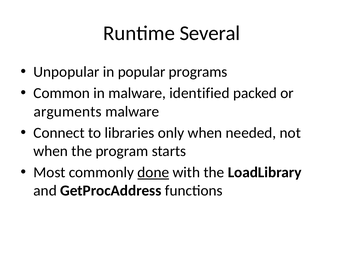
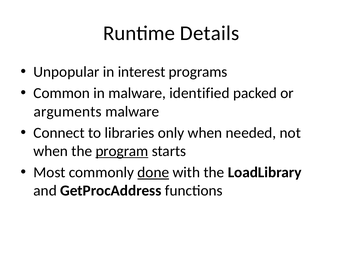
Several: Several -> Details (210, 33)
popular: popular -> interest (142, 72)
program underline: none -> present (122, 151)
